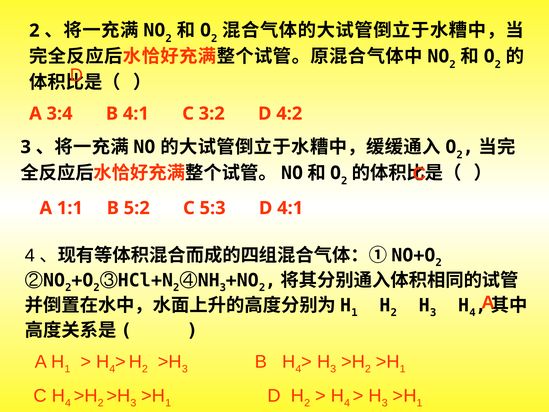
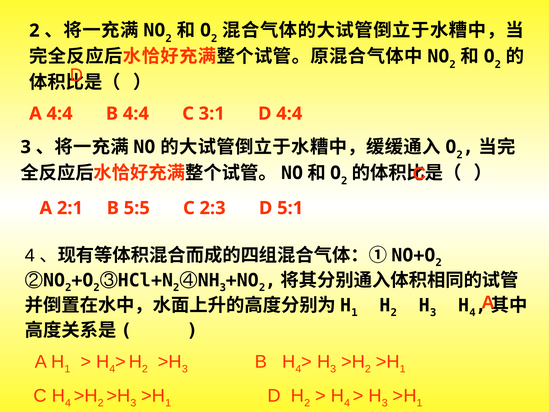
A 3:4: 3:4 -> 4:4 (60, 114)
B 4:1: 4:1 -> 4:4 (136, 114)
3:2: 3:2 -> 3:1 (212, 114)
D 4:2: 4:2 -> 4:4 (289, 114)
1:1: 1:1 -> 2:1 (70, 208)
5:2: 5:2 -> 5:5 (137, 208)
5:3: 5:3 -> 2:3 (213, 208)
D 4:1: 4:1 -> 5:1 (290, 208)
